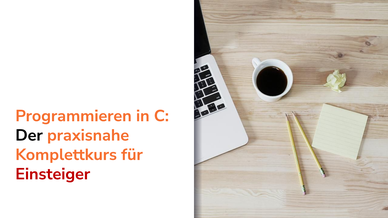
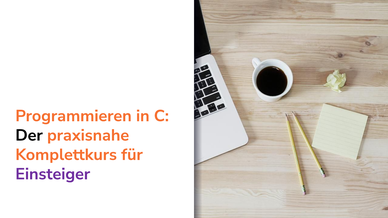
Einsteiger colour: red -> purple (53, 174)
